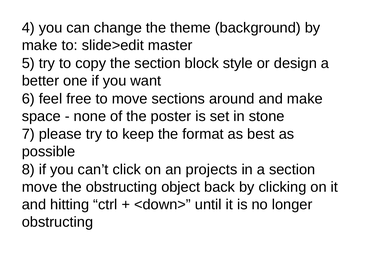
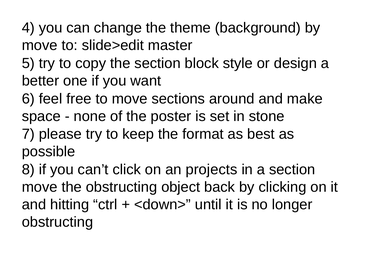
make: make -> move (40, 45)
